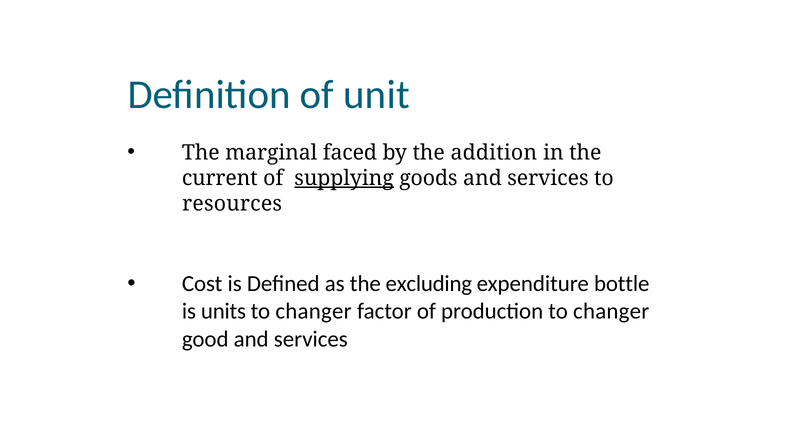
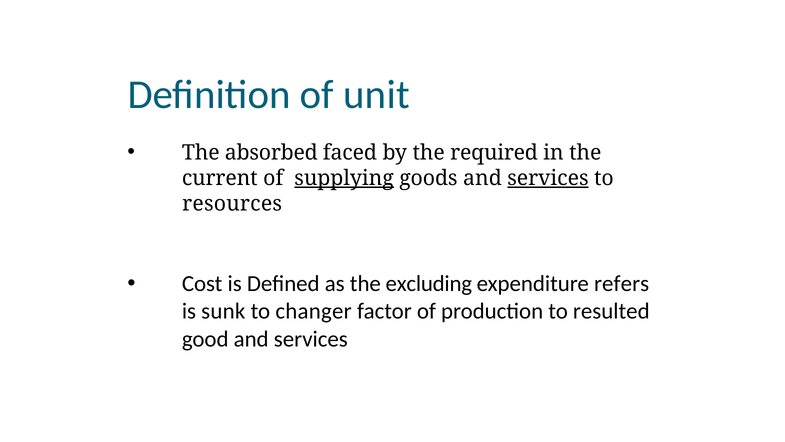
marginal: marginal -> absorbed (271, 152)
addition: addition -> required (494, 152)
services underline: none -> present (548, 178)
bottle: bottle -> refers (622, 284)
units: units -> sunk (223, 311)
production to changer: changer -> resulted (611, 311)
